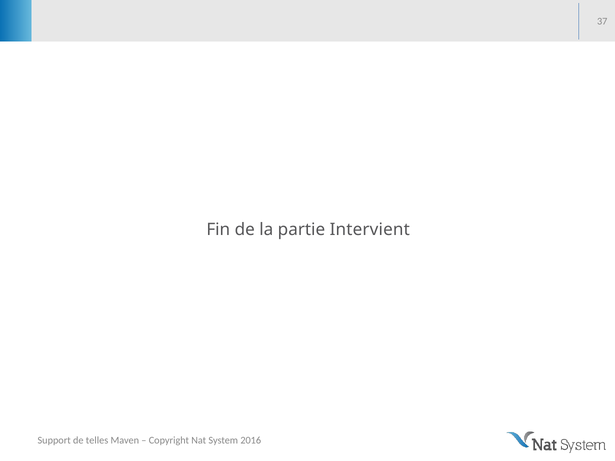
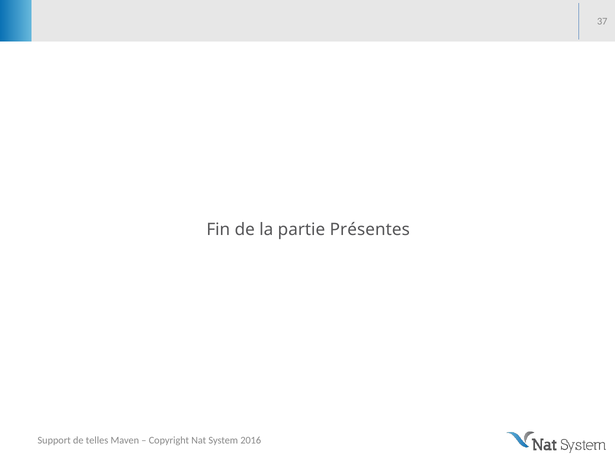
Intervient: Intervient -> Présentes (370, 229)
